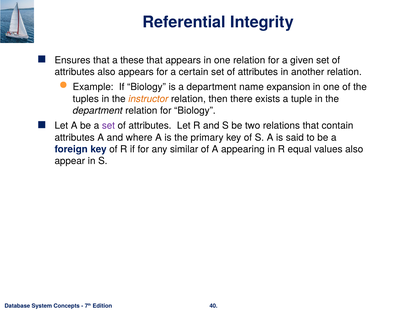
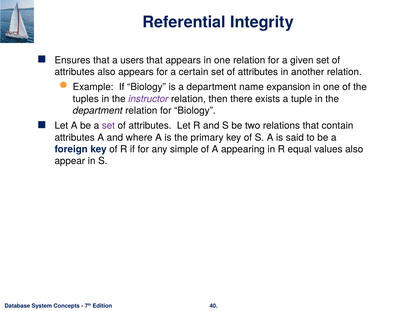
these: these -> users (132, 60)
instructor colour: orange -> purple (148, 99)
similar: similar -> simple (184, 149)
